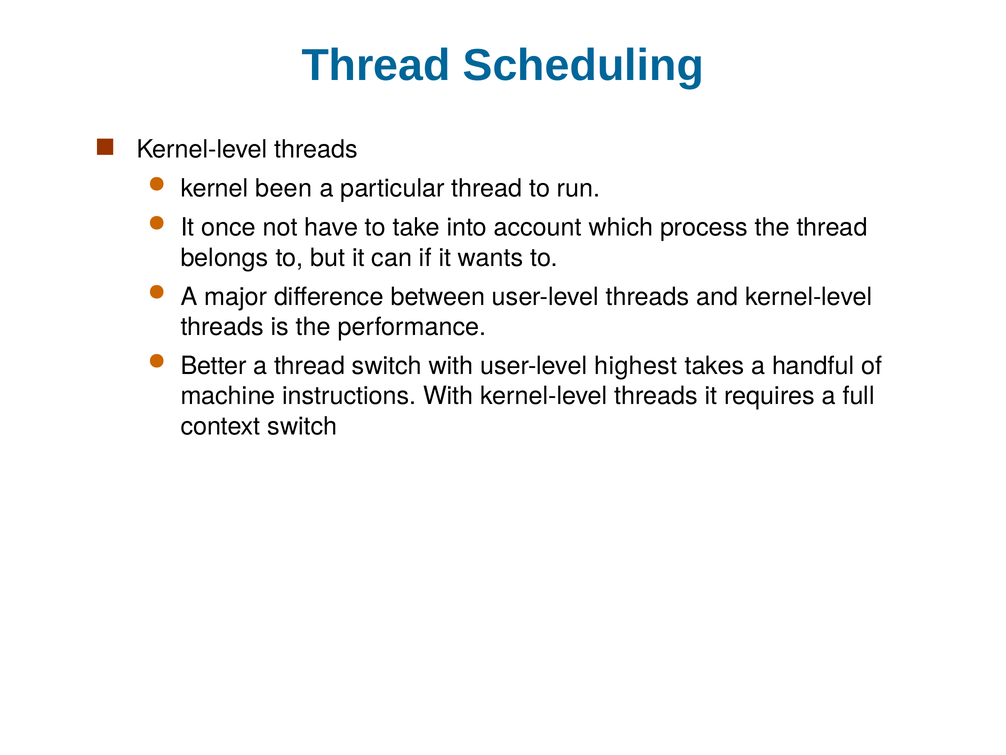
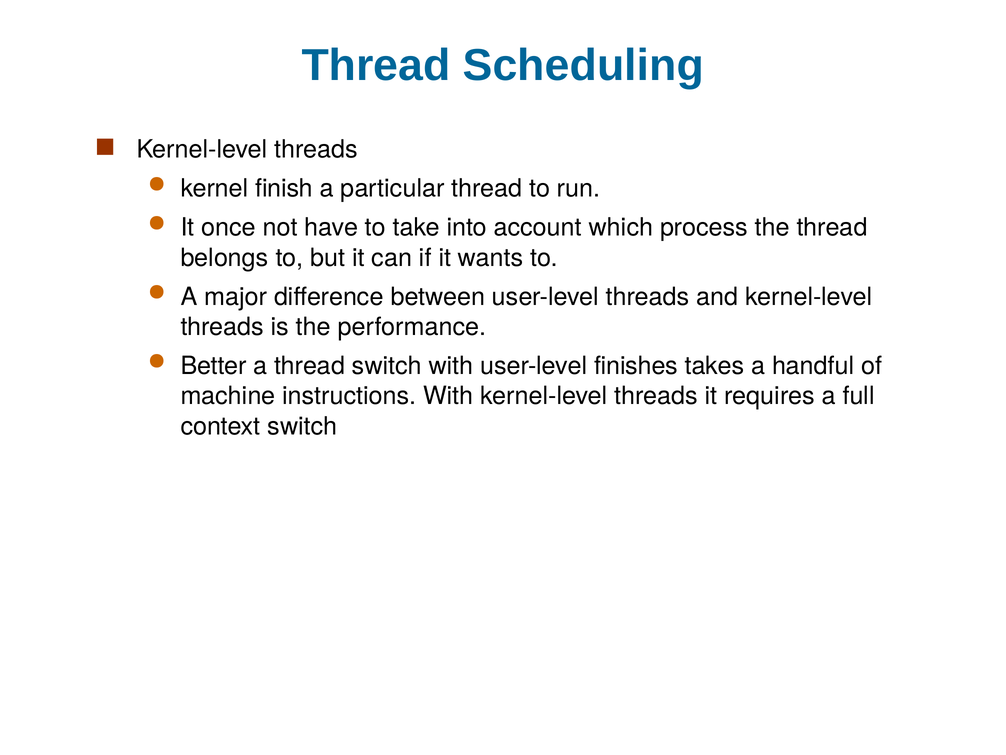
been: been -> finish (284, 188)
highest: highest -> finishes (636, 366)
